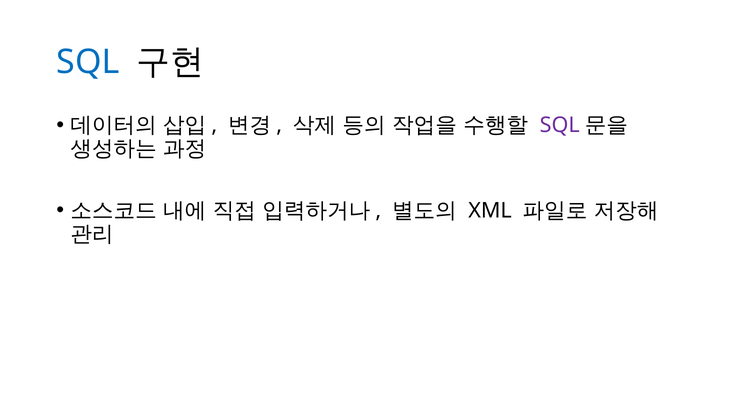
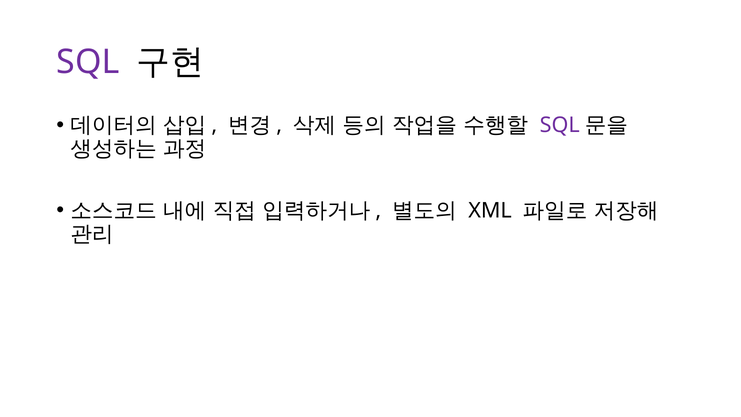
SQL colour: blue -> purple (88, 62)
